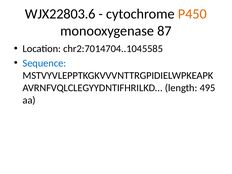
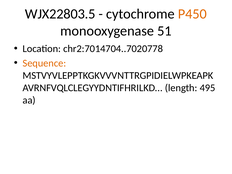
WJX22803.6: WJX22803.6 -> WJX22803.5 (60, 14)
87: 87 -> 51 (164, 31)
chr2:7014704..1045585: chr2:7014704..1045585 -> chr2:7014704..7020778 (113, 49)
Sequence colour: blue -> orange (44, 63)
